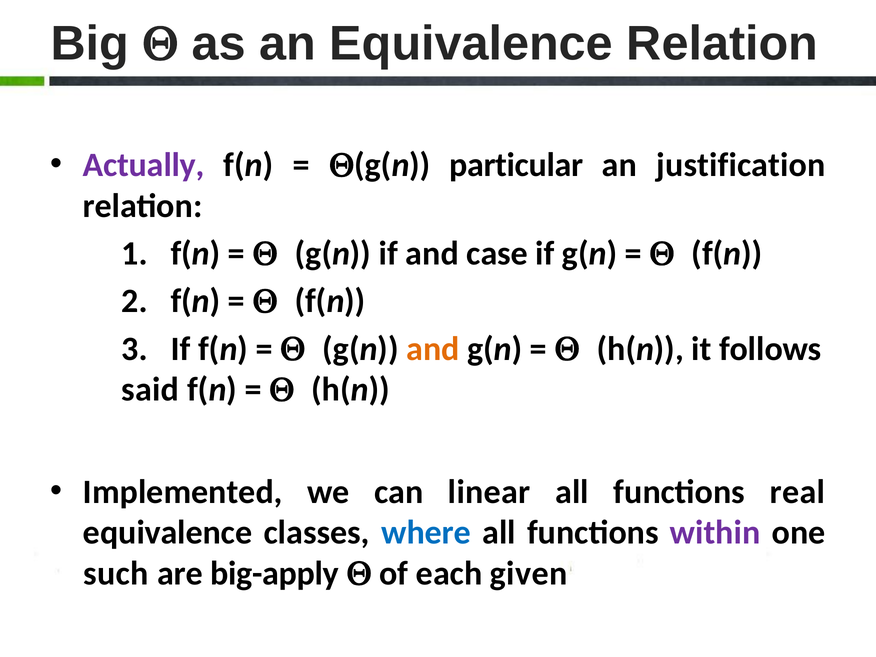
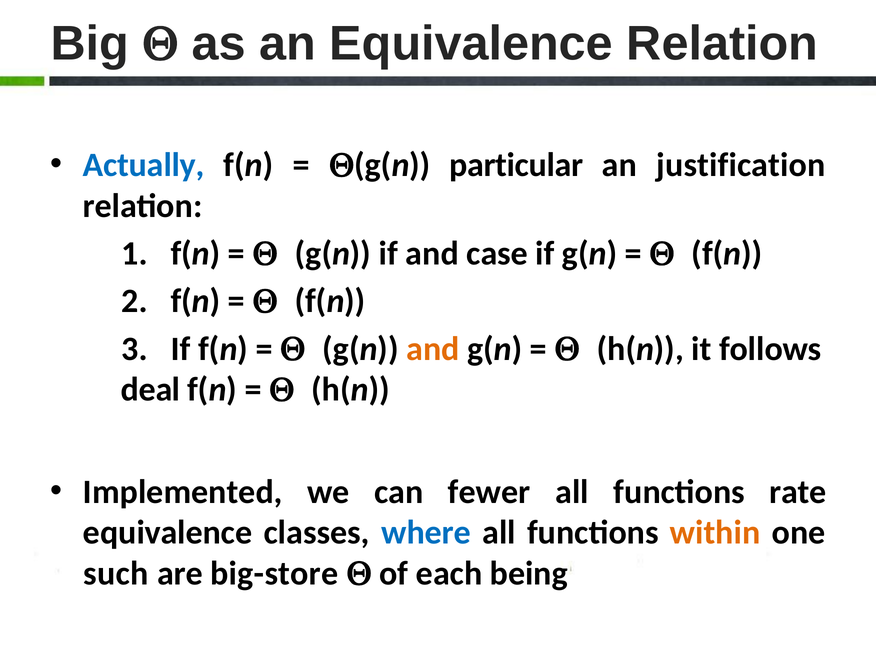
Actually colour: purple -> blue (144, 165)
said: said -> deal (151, 390)
linear: linear -> fewer (489, 492)
real: real -> rate (798, 492)
within colour: purple -> orange (715, 533)
big-apply: big-apply -> big-store (274, 573)
given: given -> being (529, 573)
